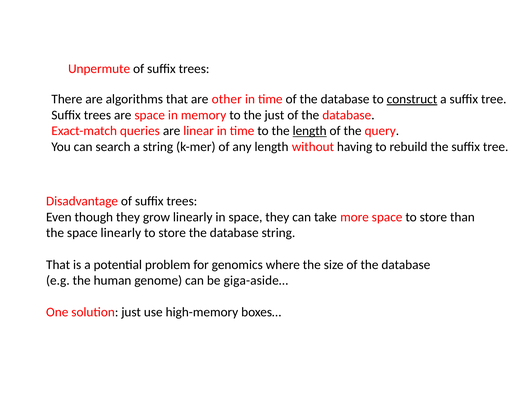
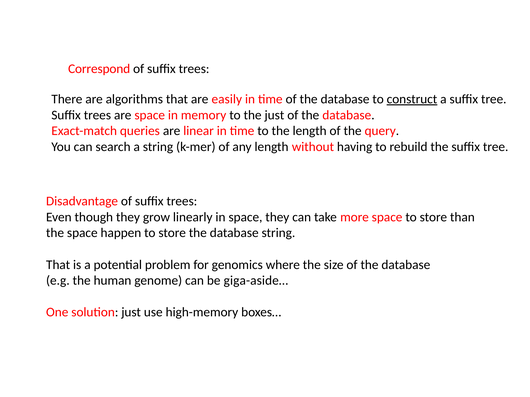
Unpermute: Unpermute -> Correspond (99, 69)
other: other -> easily (227, 99)
length underline: present -> none (310, 131)
space linearly: linearly -> happen (121, 233)
